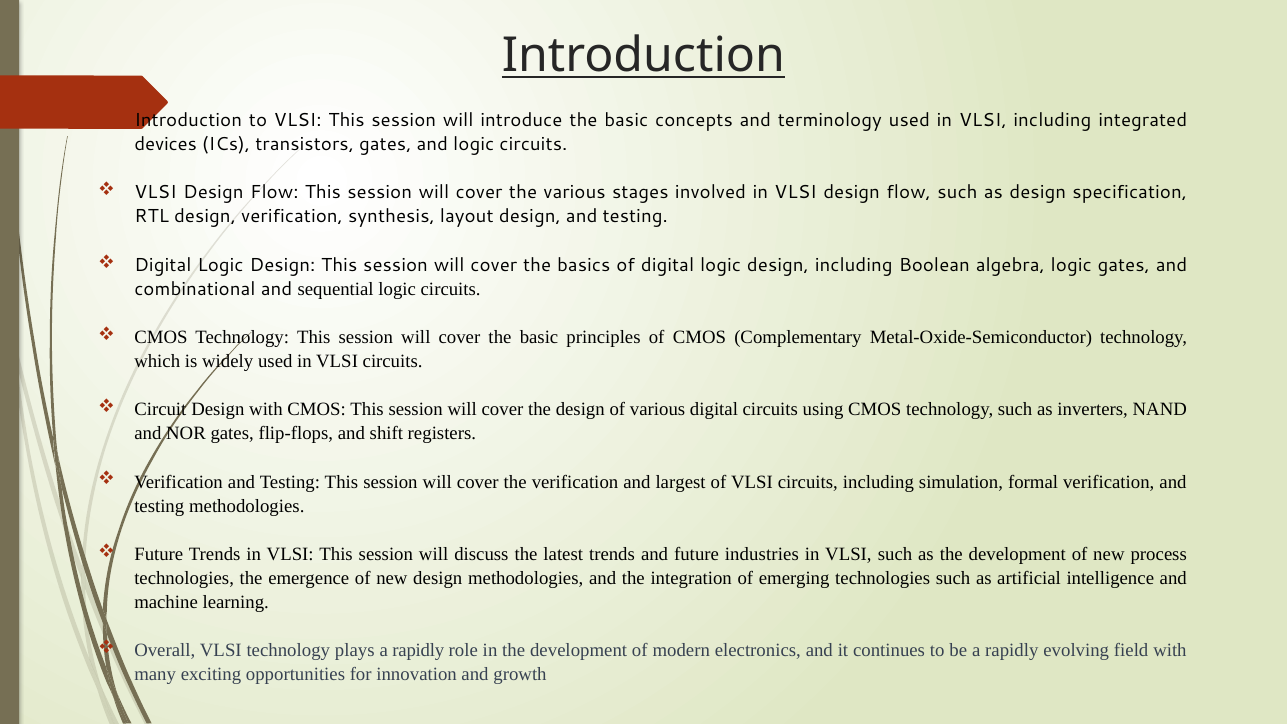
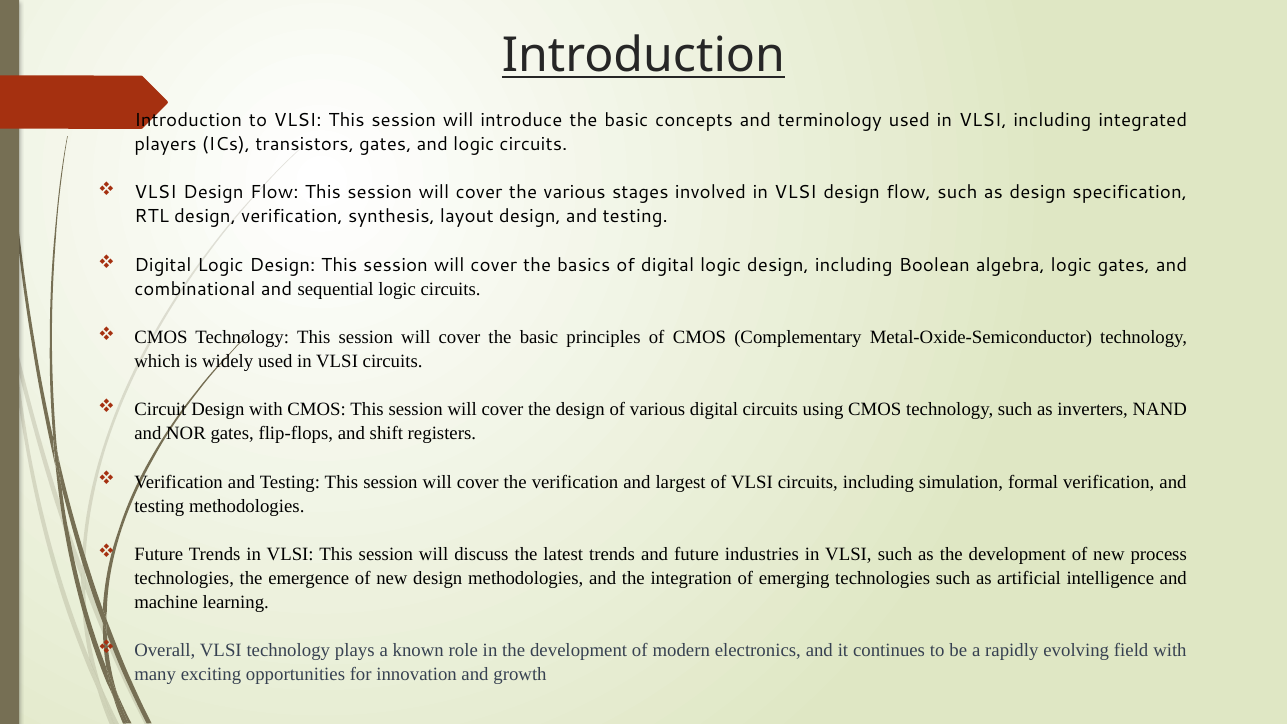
devices: devices -> players (166, 144)
plays a rapidly: rapidly -> known (418, 651)
